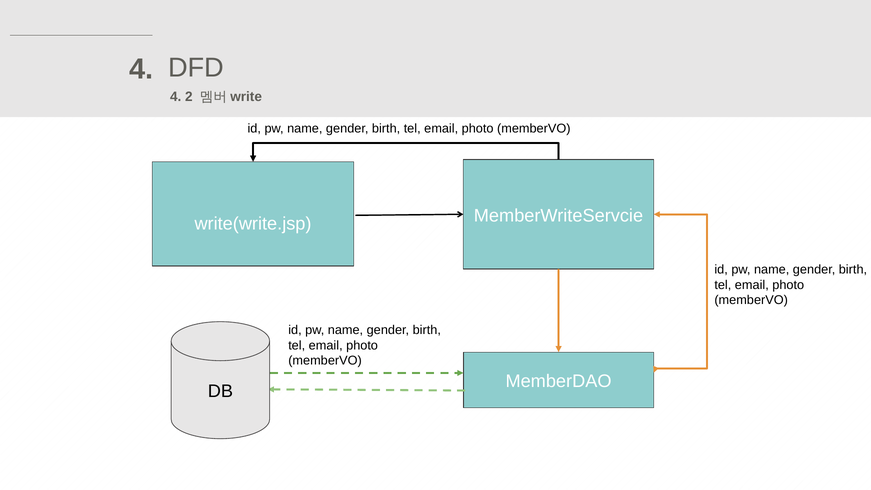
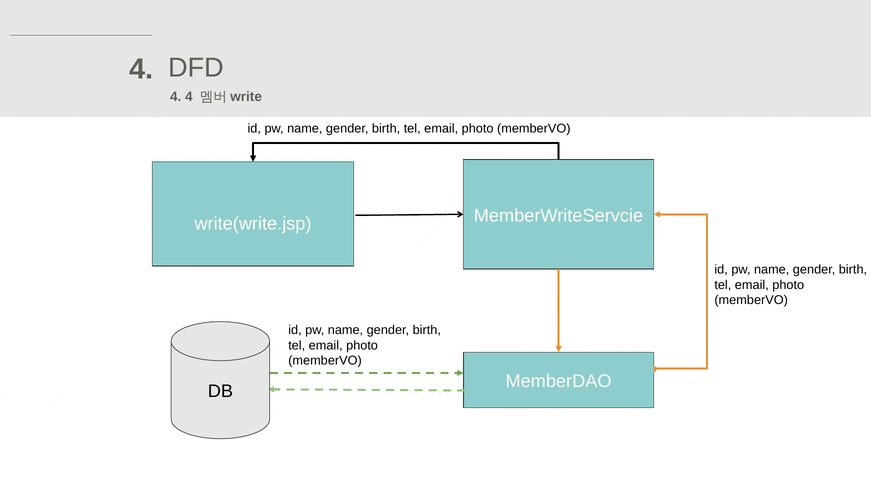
4 2: 2 -> 4 (189, 97)
